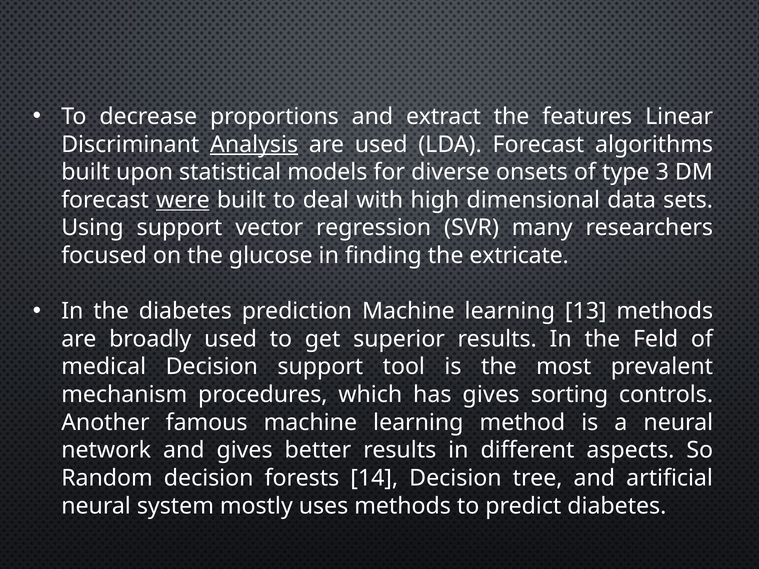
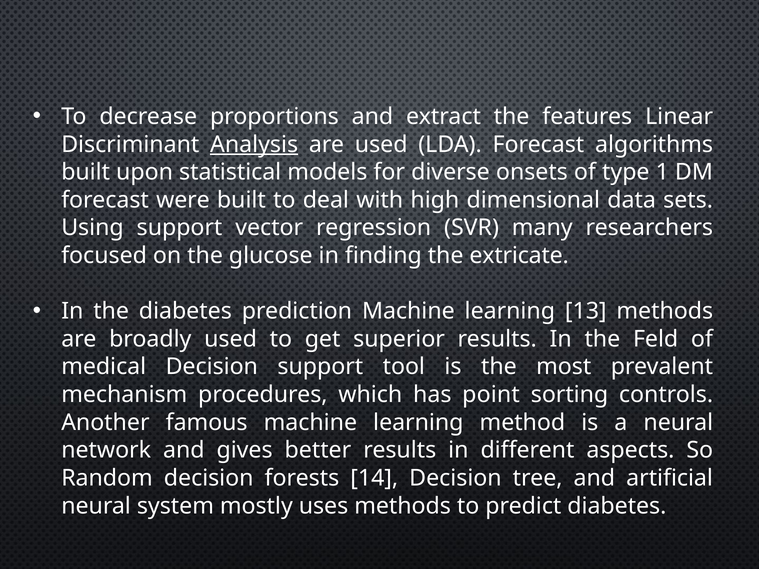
3: 3 -> 1 (662, 172)
were underline: present -> none (183, 200)
has gives: gives -> point (491, 395)
